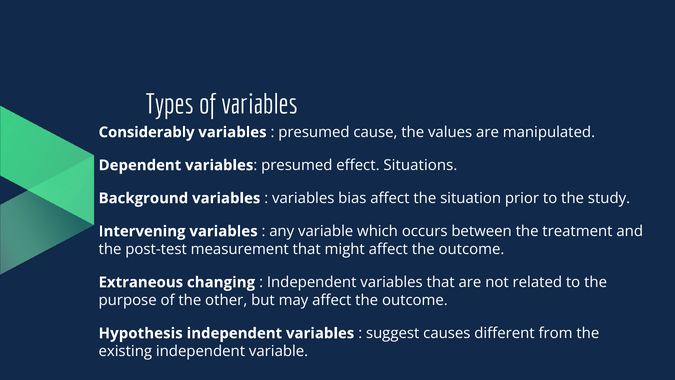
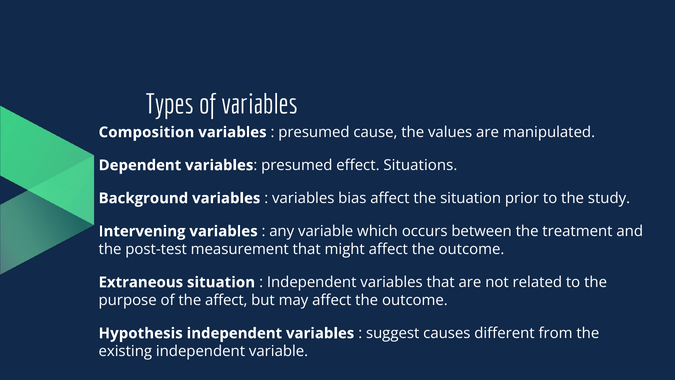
Considerably: Considerably -> Composition (146, 132)
Extraneous changing: changing -> situation (221, 282)
the other: other -> affect (226, 300)
